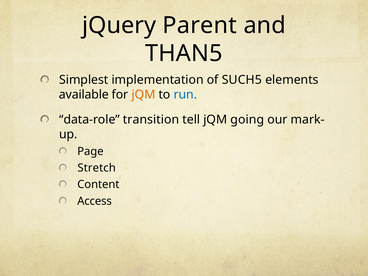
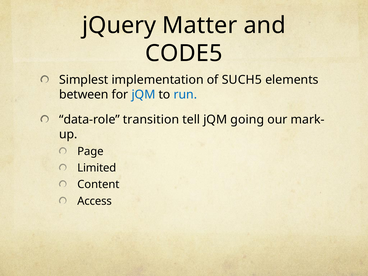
Parent: Parent -> Matter (200, 25)
THAN5: THAN5 -> CODE5 (184, 53)
available: available -> between (84, 95)
jQM colour: orange -> blue (143, 95)
Stretch: Stretch -> Limited (97, 168)
